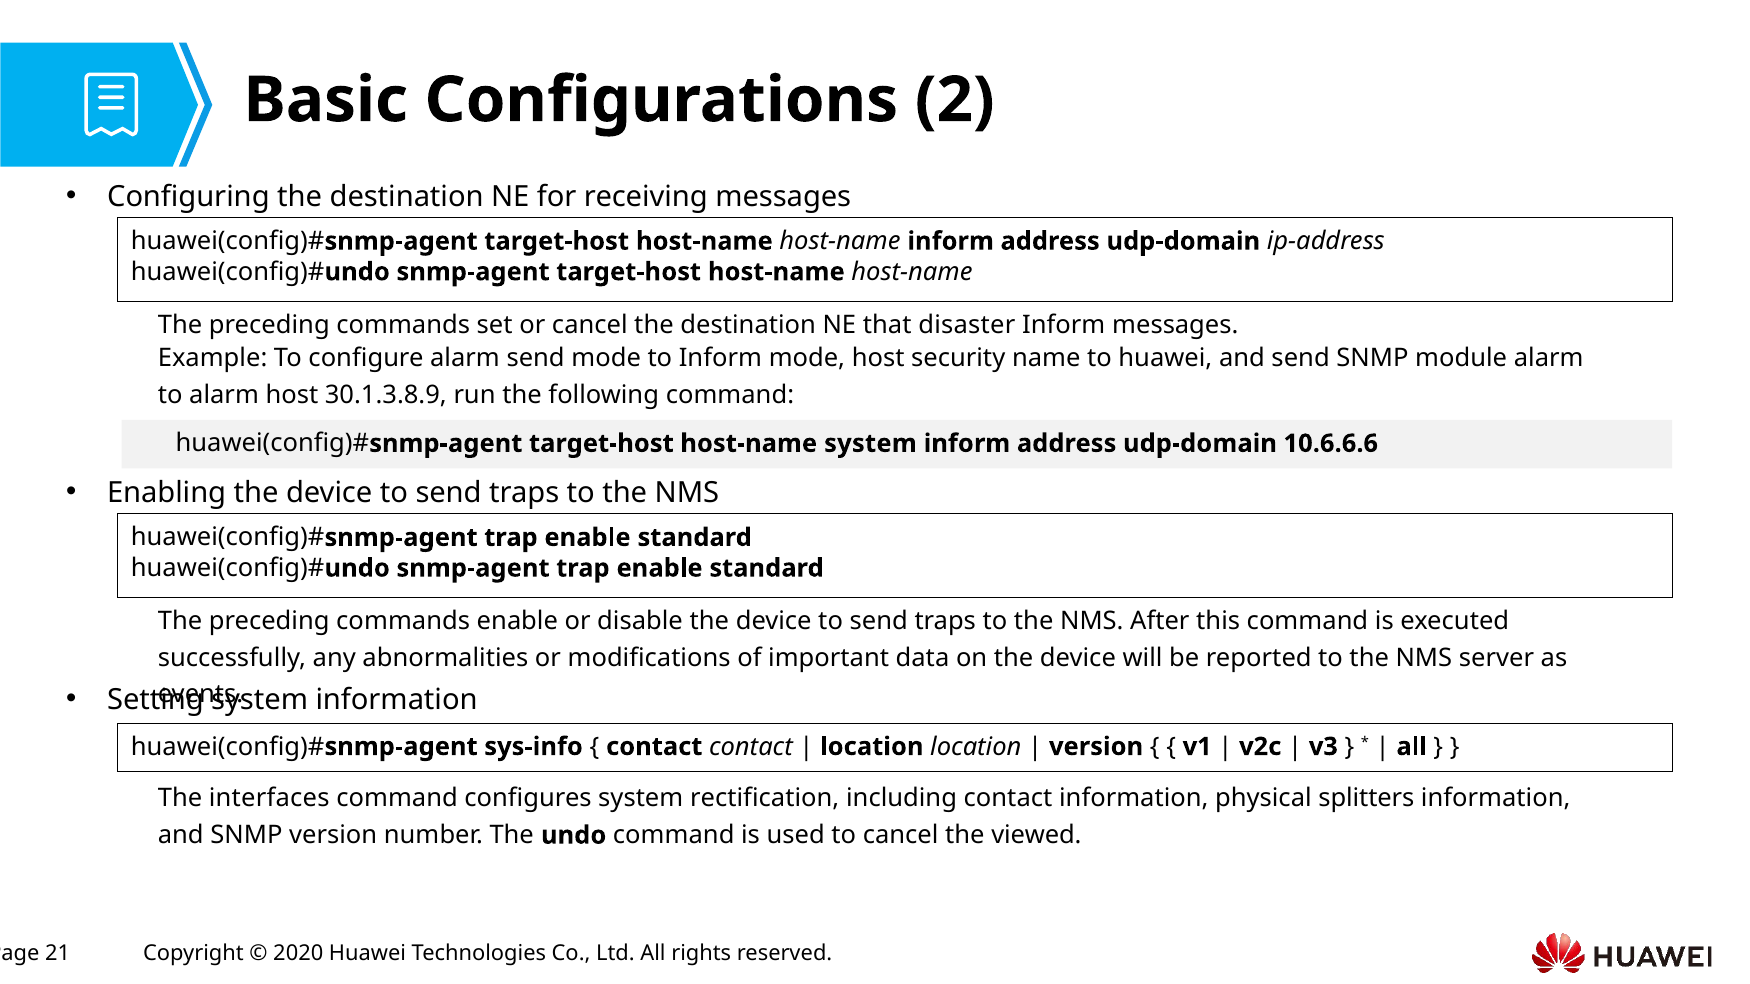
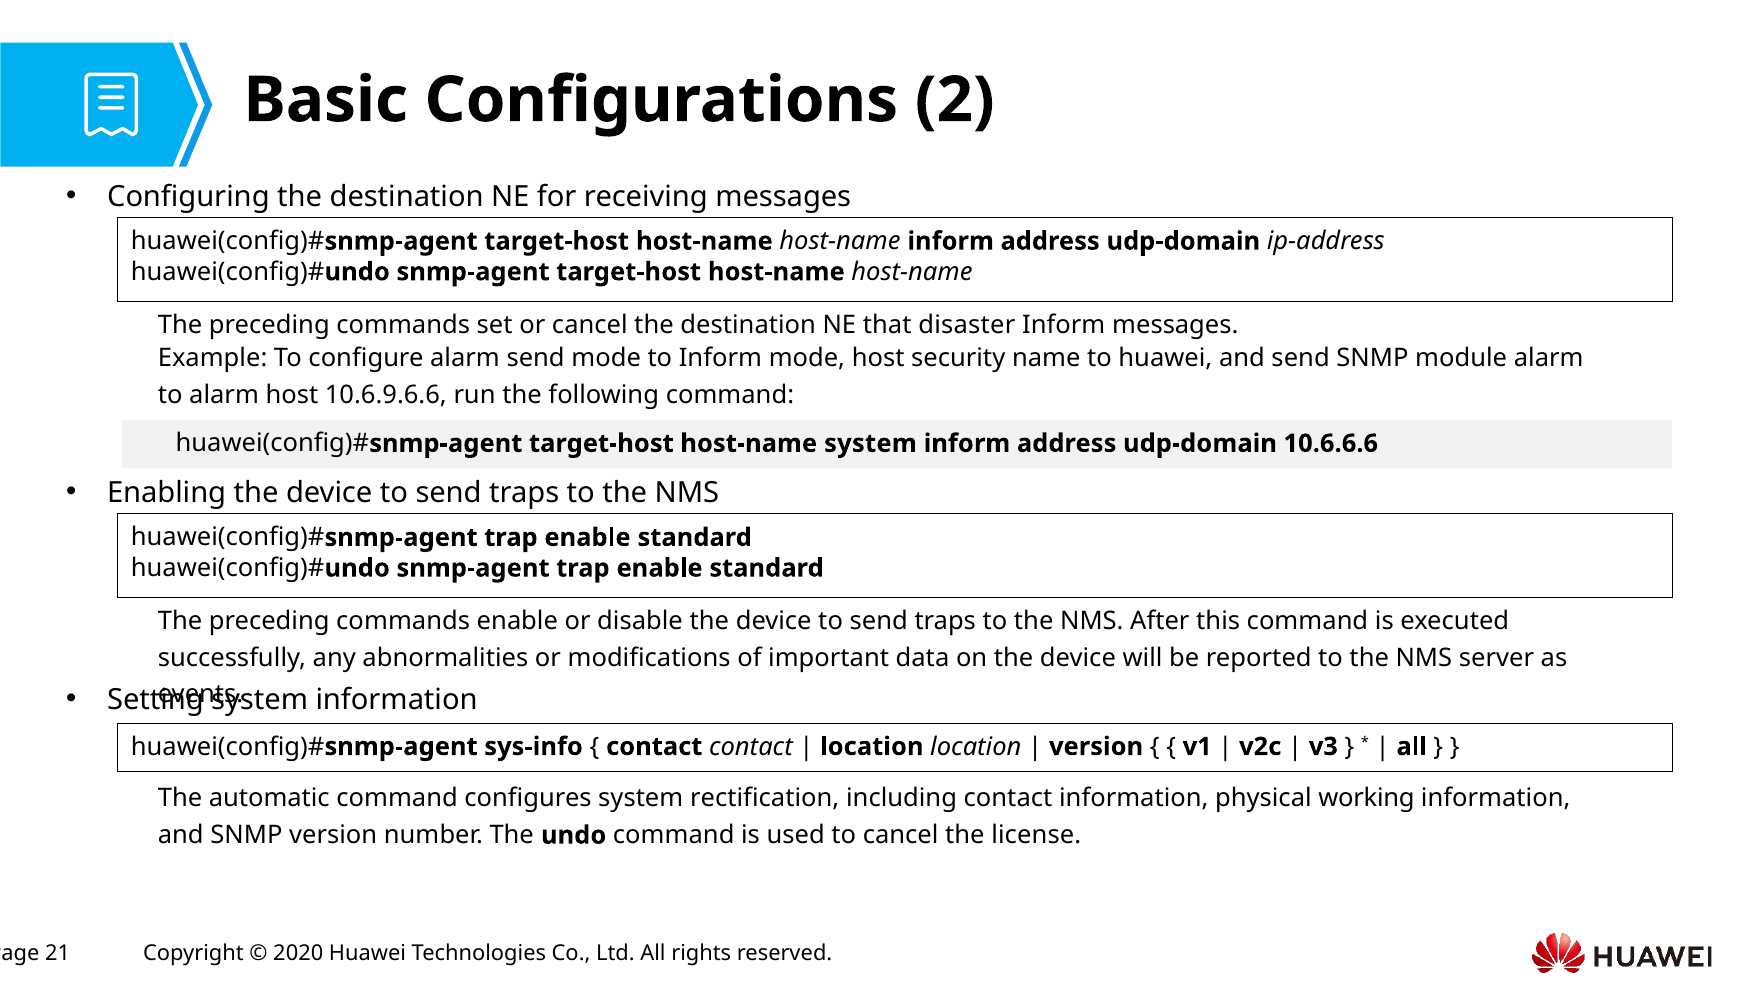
30.1.3.8.9: 30.1.3.8.9 -> 10.6.9.6.6 (386, 395)
interfaces: interfaces -> automatic (269, 799)
splitters: splitters -> working (1366, 799)
viewed: viewed -> license (1036, 836)
